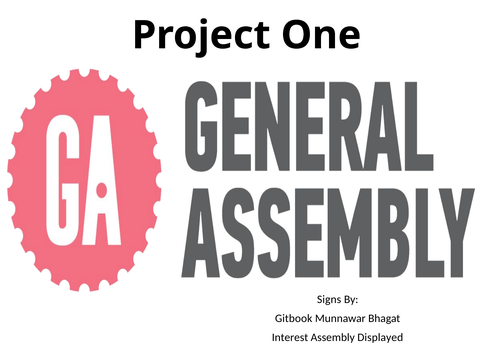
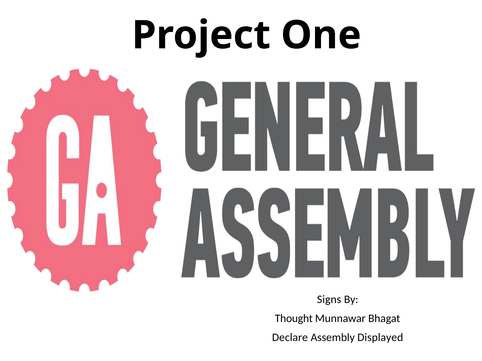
Gitbook: Gitbook -> Thought (294, 319)
Interest: Interest -> Declare (290, 338)
